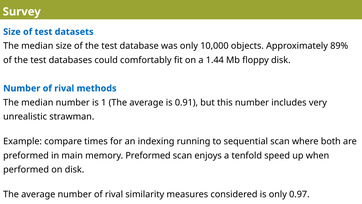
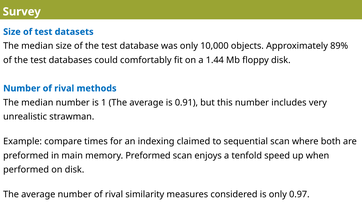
running: running -> claimed (193, 141)
